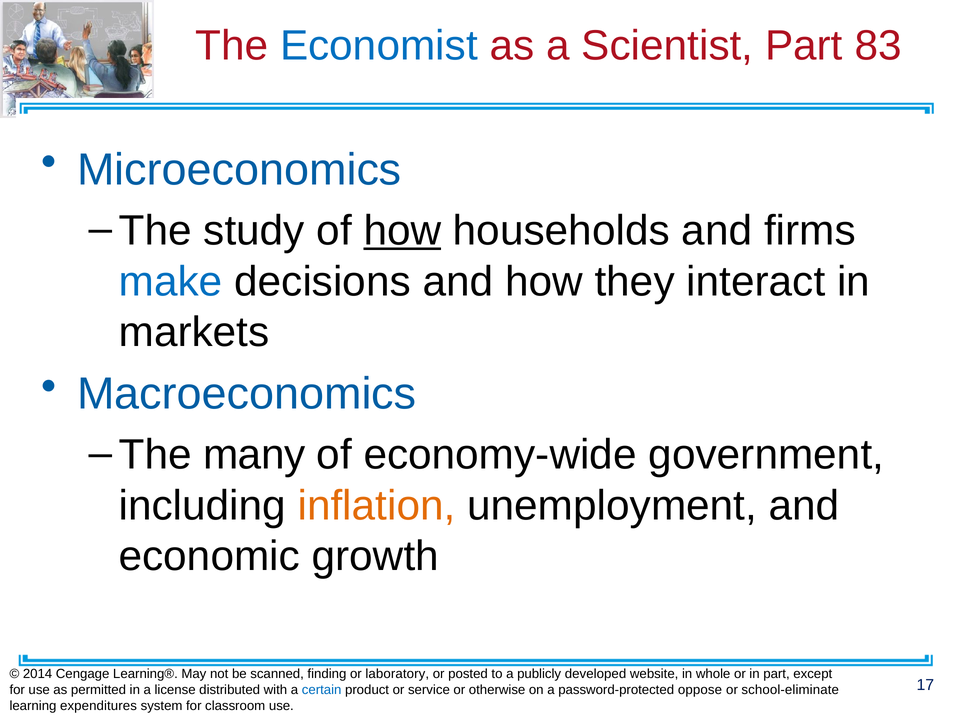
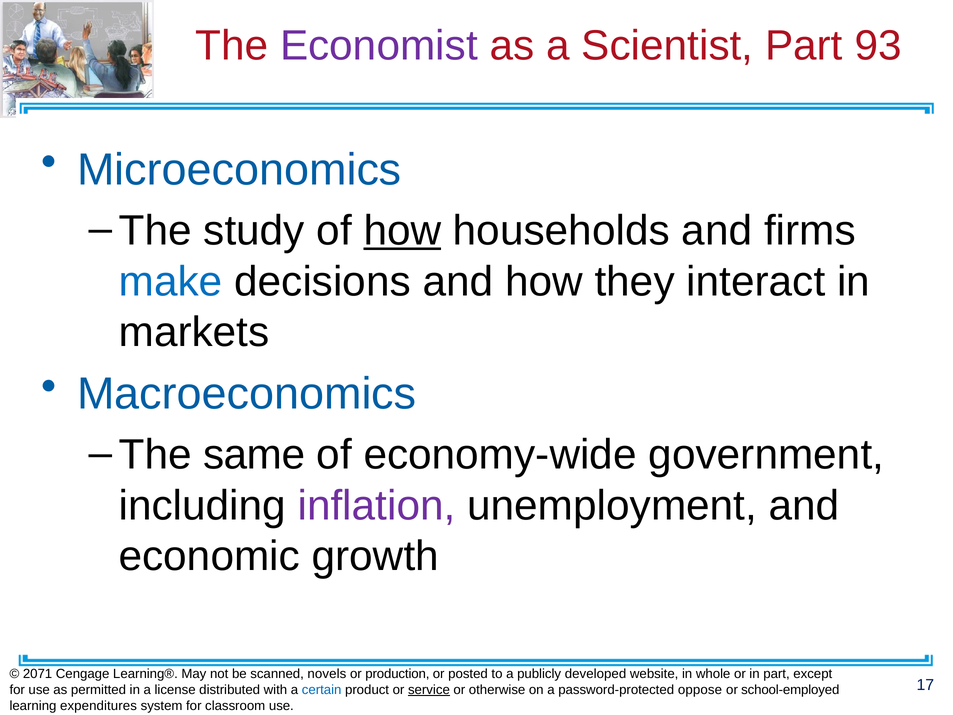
Economist colour: blue -> purple (379, 46)
83: 83 -> 93 (878, 46)
many: many -> same (254, 455)
inflation colour: orange -> purple (377, 505)
2014: 2014 -> 2071 (38, 674)
finding: finding -> novels (327, 674)
laboratory: laboratory -> production (397, 674)
service underline: none -> present (429, 690)
school-eliminate: school-eliminate -> school-employed (790, 690)
